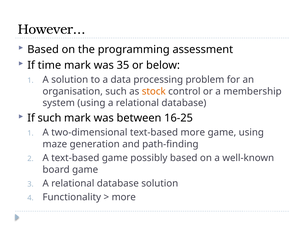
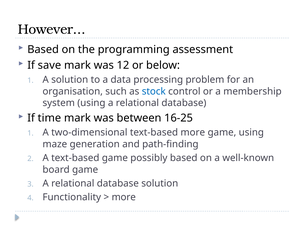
time: time -> save (49, 65)
35: 35 -> 12 (123, 65)
stock colour: orange -> blue (154, 91)
If such: such -> time (49, 118)
